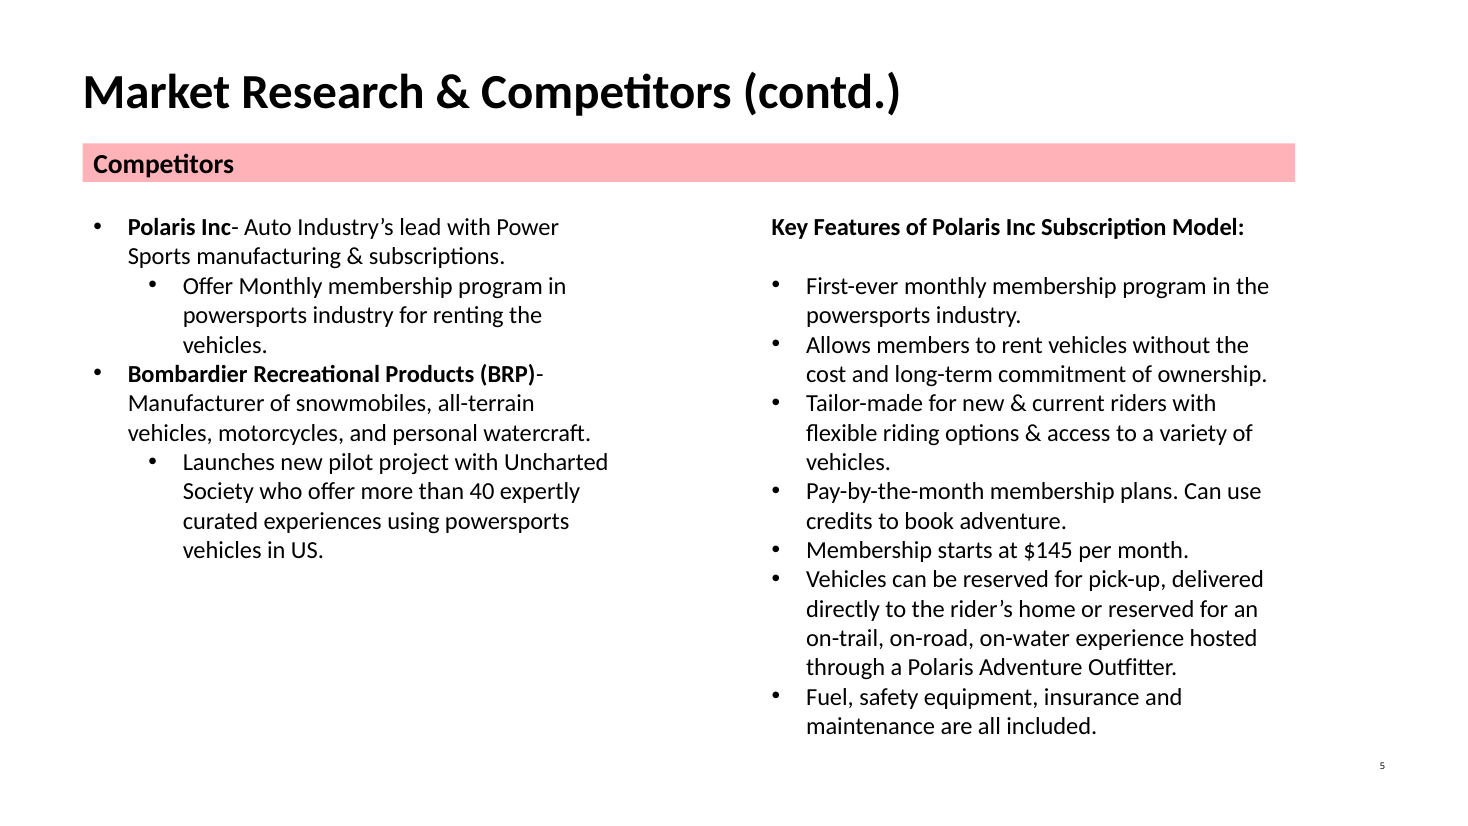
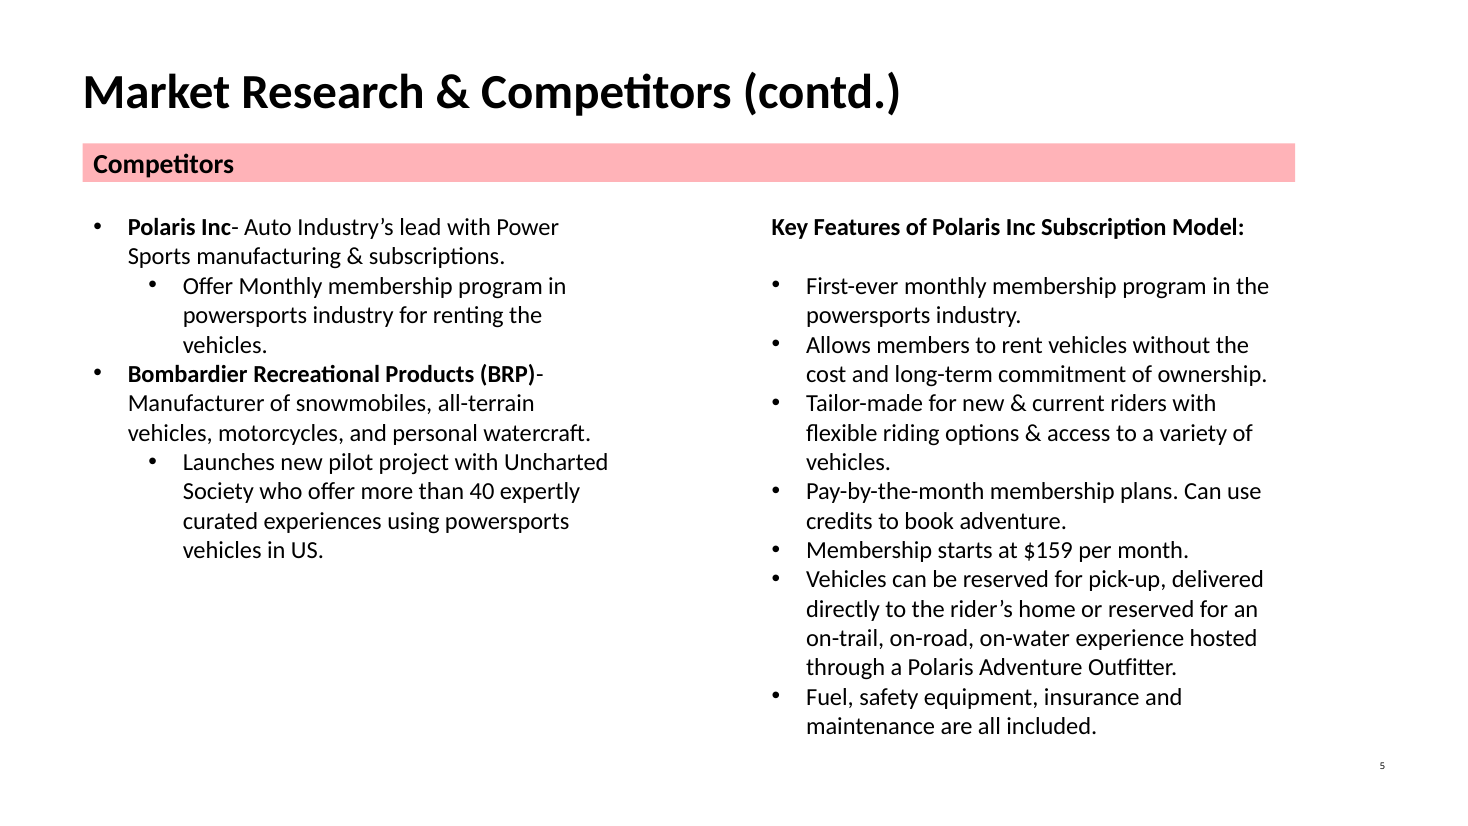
$145: $145 -> $159 (1048, 550)
